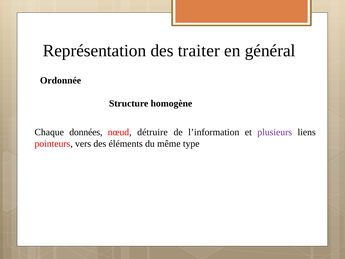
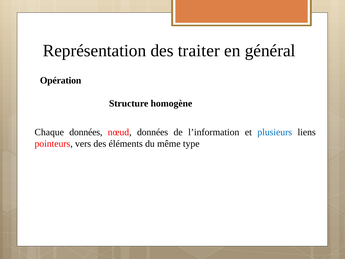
Ordonnée: Ordonnée -> Opération (61, 80)
nœud détruire: détruire -> données (153, 132)
plusieurs colour: purple -> blue (275, 132)
